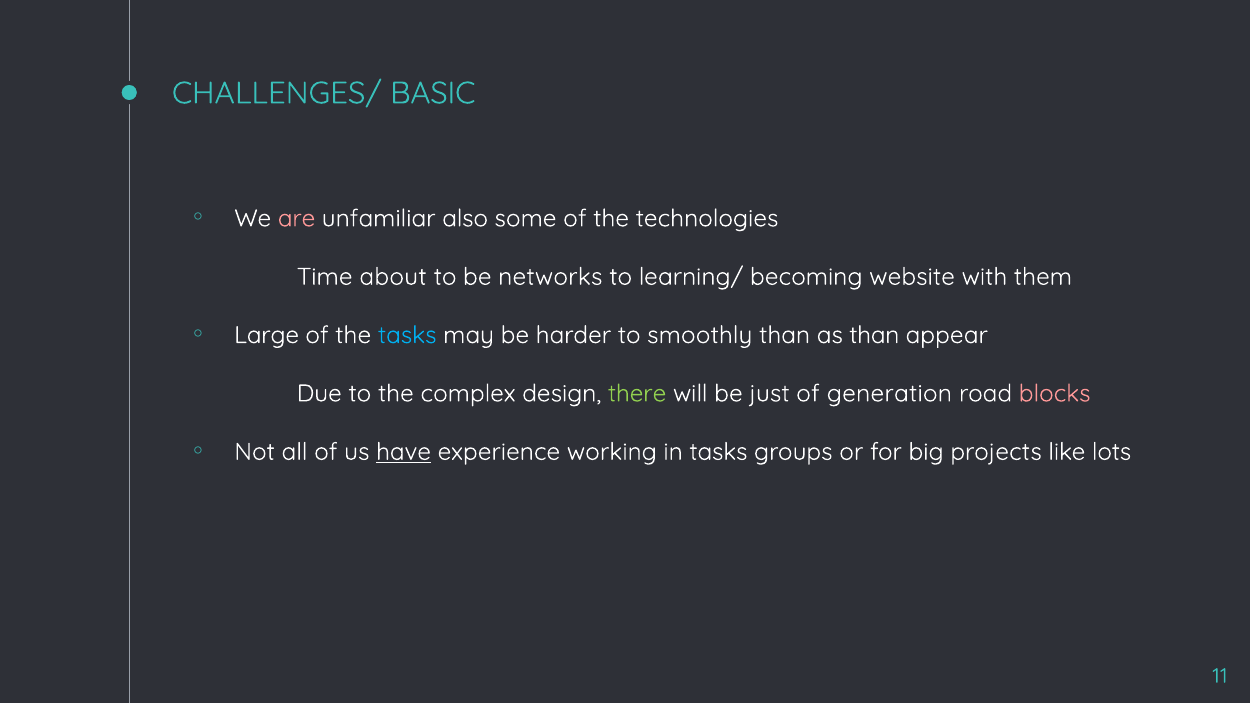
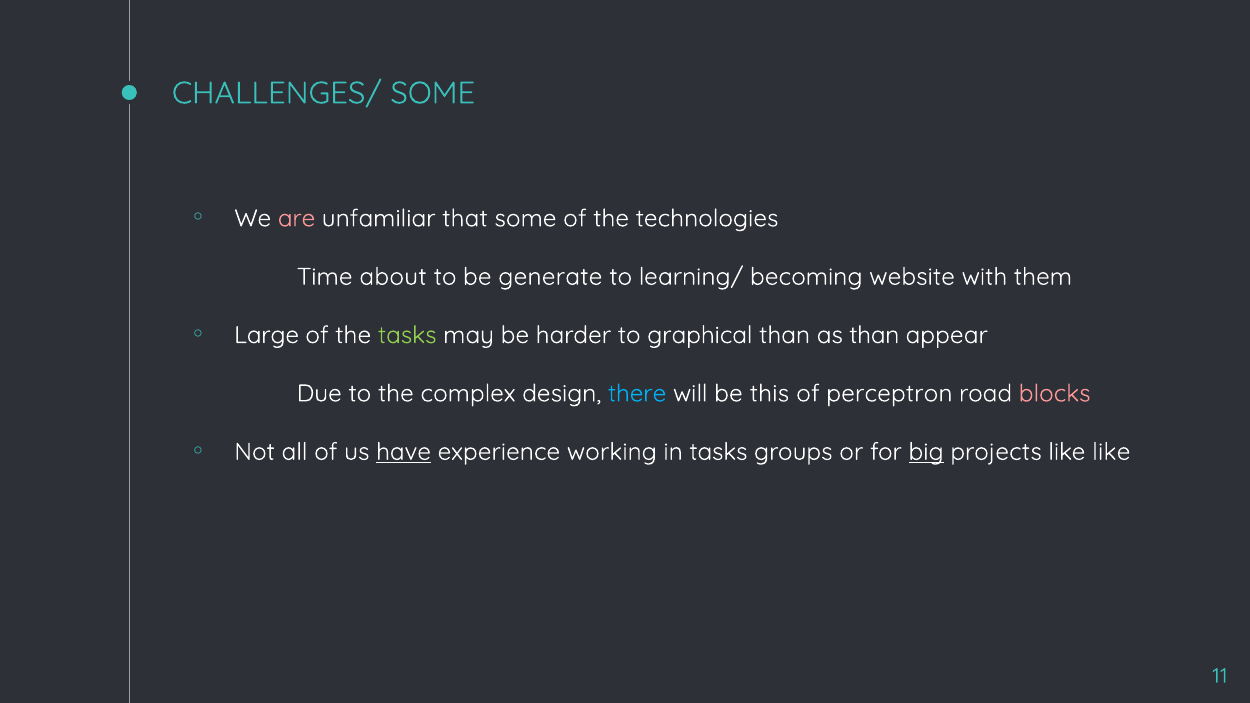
CHALLENGES/ BASIC: BASIC -> SOME (433, 93)
also: also -> that (465, 218)
networks: networks -> generate (550, 277)
tasks colour: light blue -> light green (407, 335)
smoothly: smoothly -> graphical (700, 335)
there colour: light green -> light blue (637, 394)
just: just -> this (769, 394)
generation: generation -> perceptron (889, 394)
big underline: none -> present (926, 452)
like lots: lots -> like (1111, 452)
